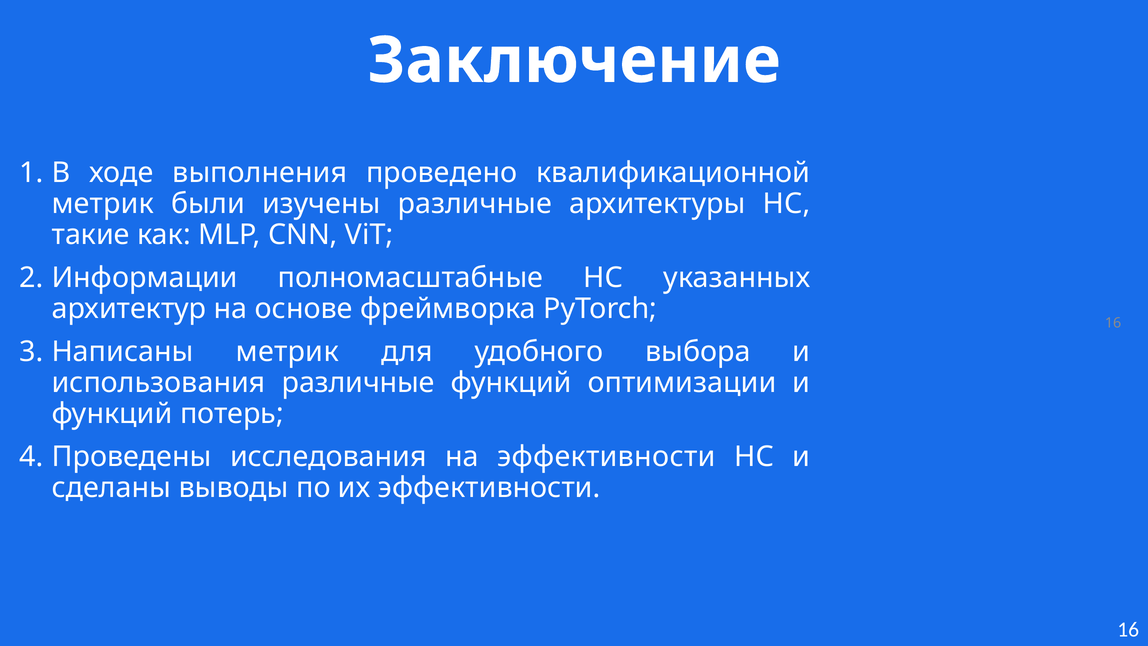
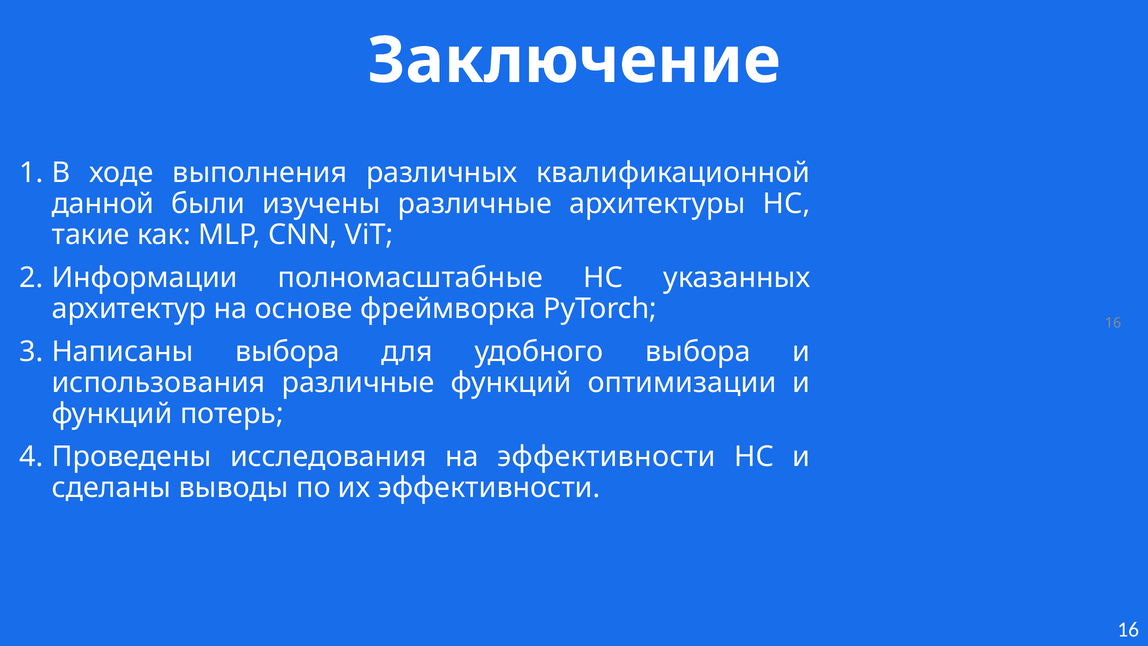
проведено: проведено -> различных (442, 173)
метрик: метрик -> данной (103, 204)
Написаны метрик: метрик -> выбора (288, 352)
